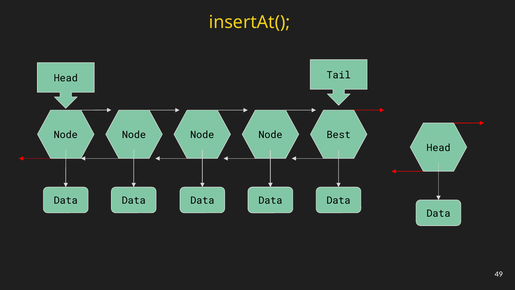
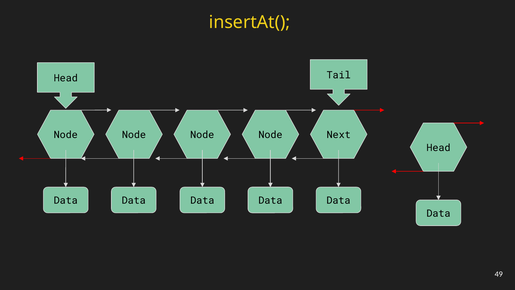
Best: Best -> Next (339, 135)
